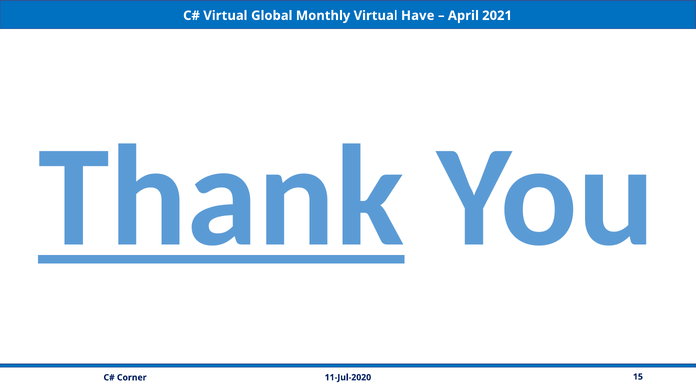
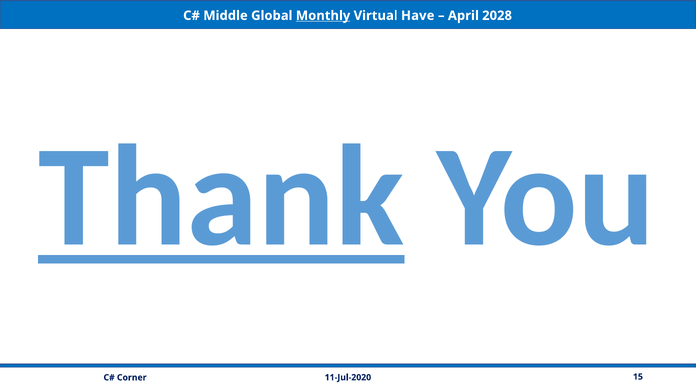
Virtual: Virtual -> Middle (225, 16)
Monthly underline: none -> present (323, 16)
2021: 2021 -> 2028 (497, 16)
